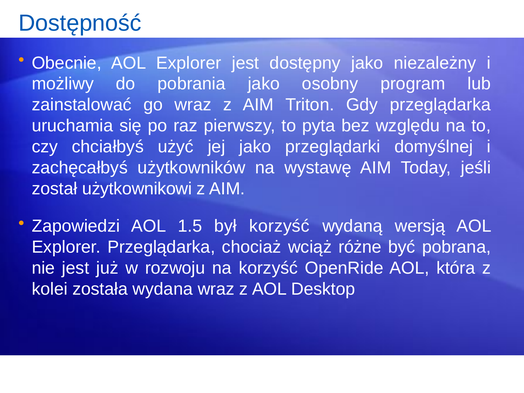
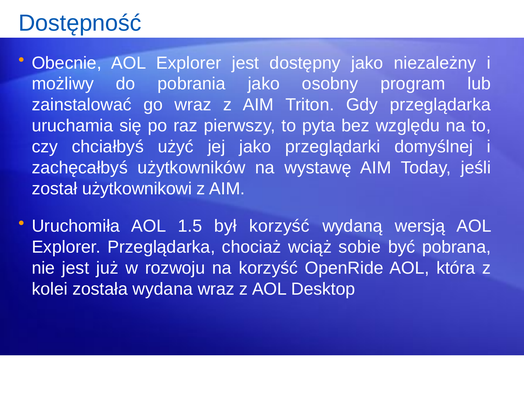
Zapowiedzi: Zapowiedzi -> Uruchomiła (76, 226)
różne: różne -> sobie (360, 247)
